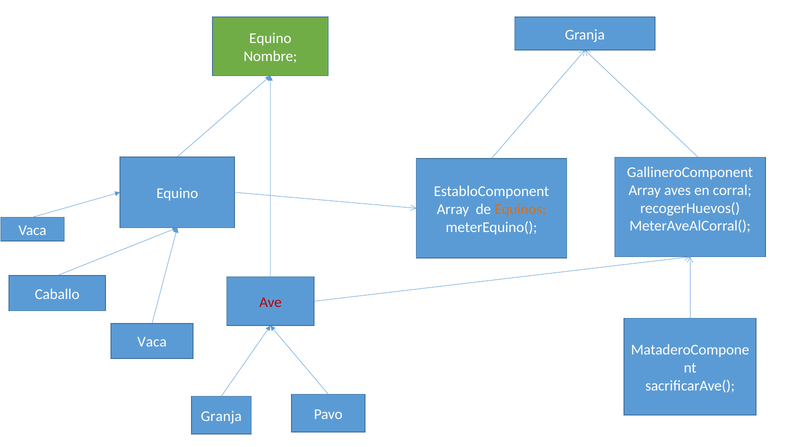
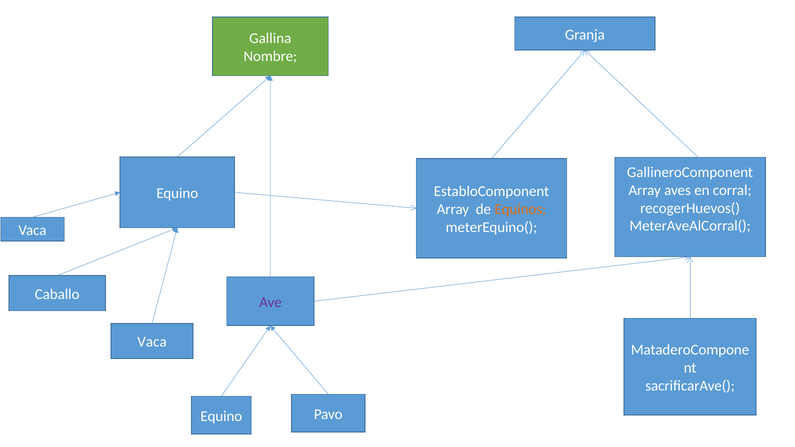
Equino: Equino -> Gallina (270, 39)
Ave colour: red -> purple (271, 302)
Granja: Granja -> Equino (221, 416)
